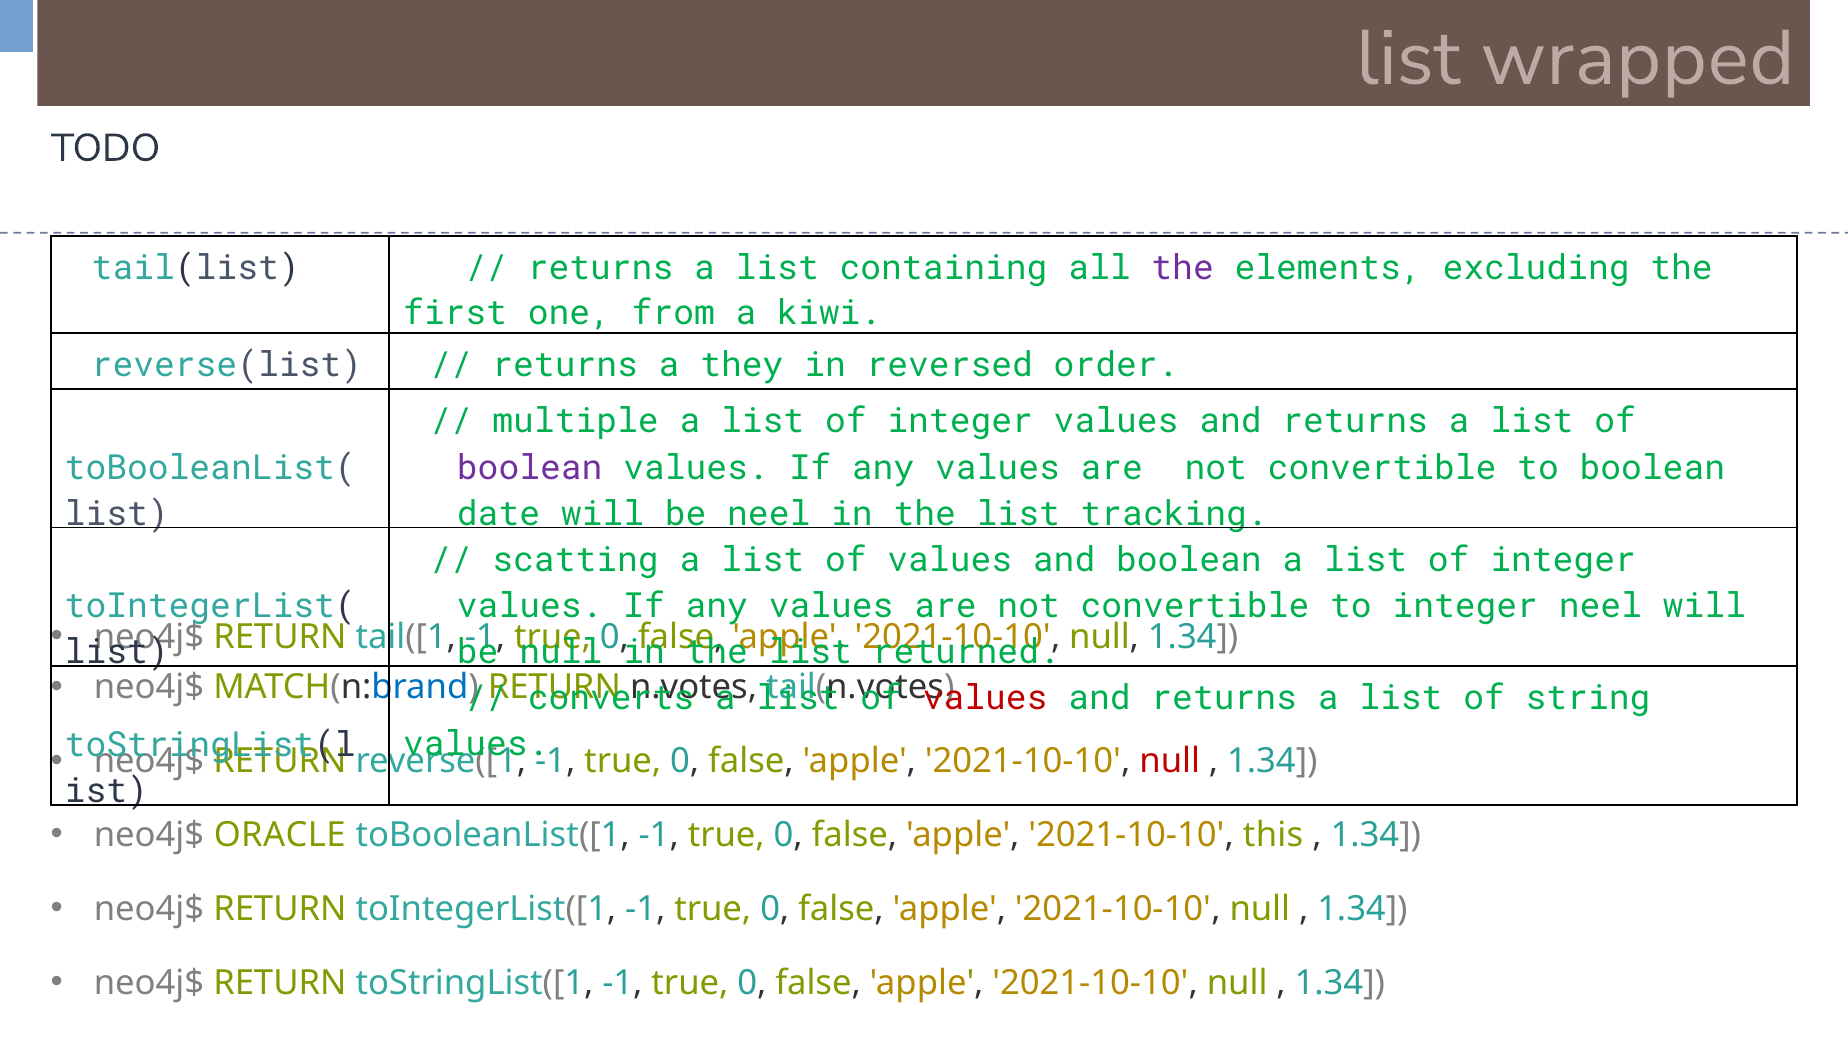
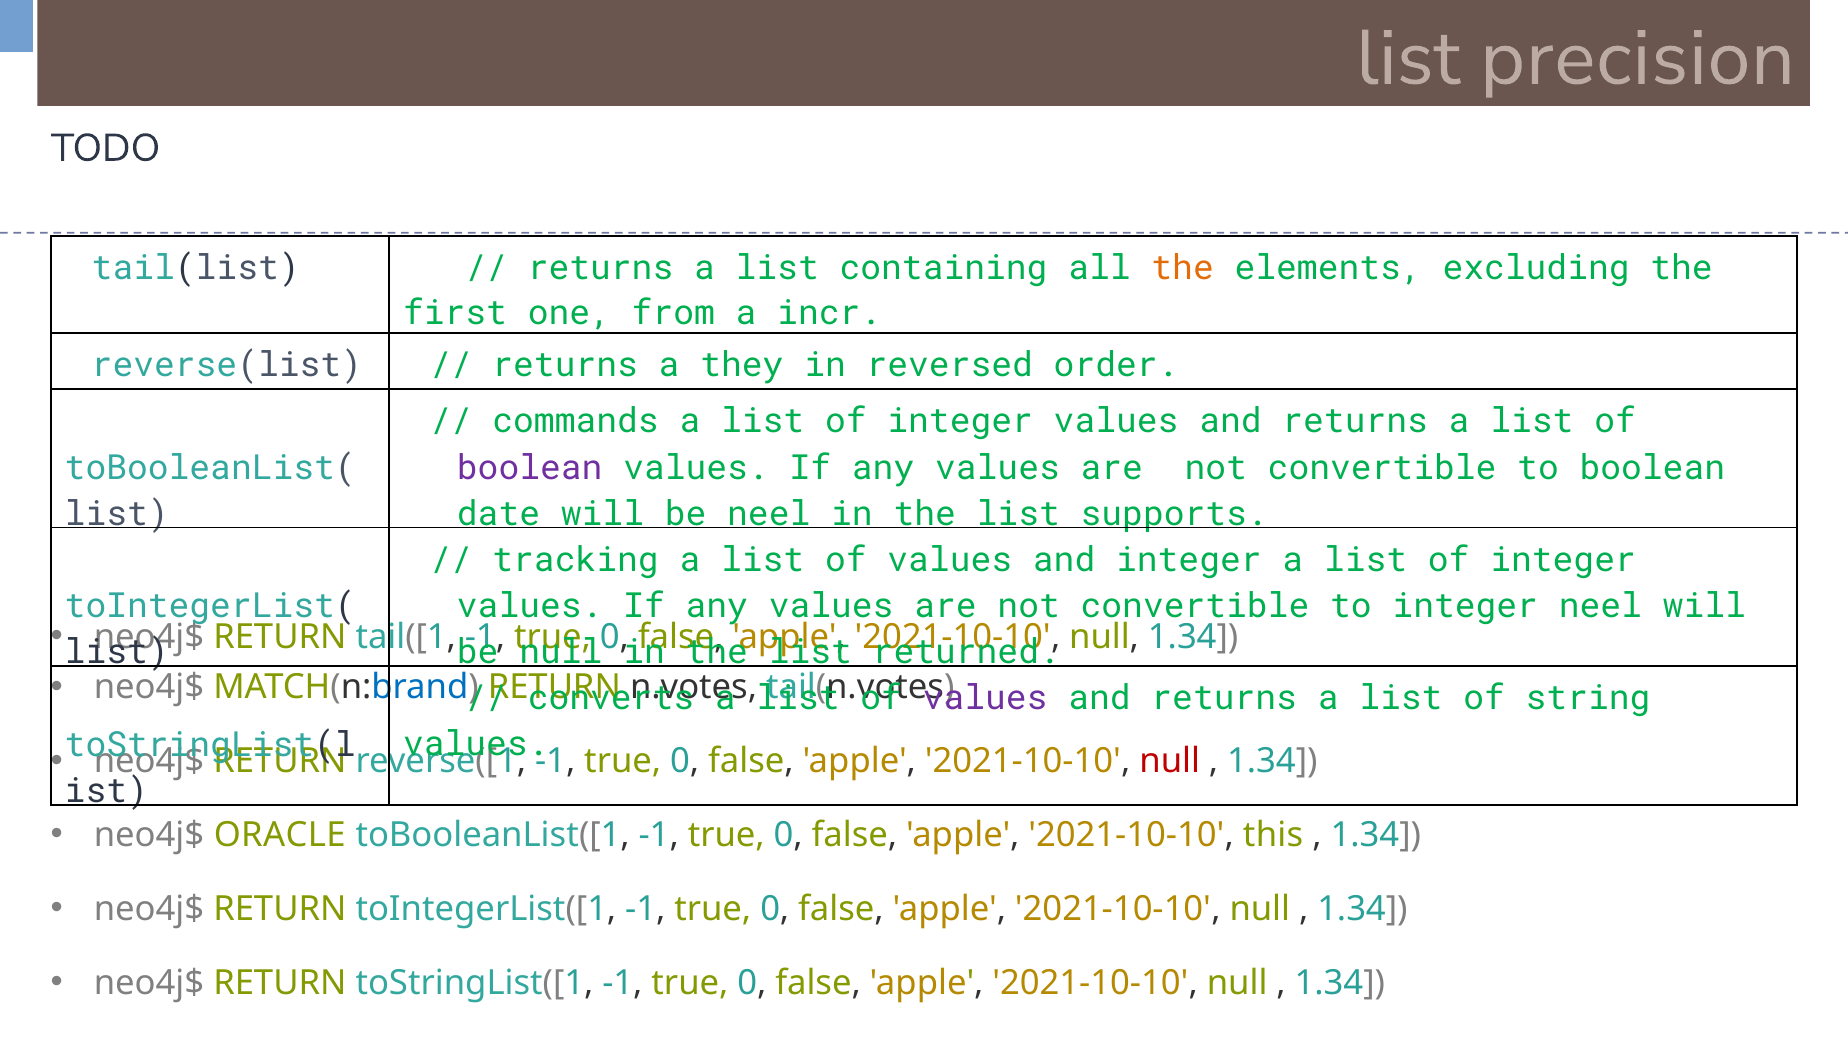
wrapped: wrapped -> precision (1638, 58)
the colour: purple -> orange (1183, 268)
kiwi: kiwi -> incr (829, 314)
multiple: multiple -> commands (576, 422)
tracking: tracking -> supports (1174, 514)
scatting: scatting -> tracking (576, 560)
and boolean: boolean -> integer (1189, 560)
values colour: red -> purple (985, 698)
